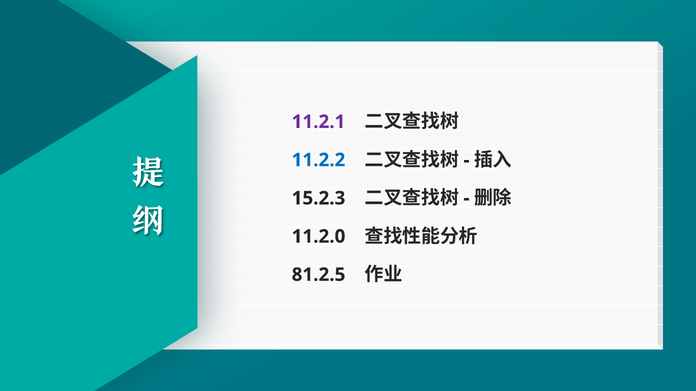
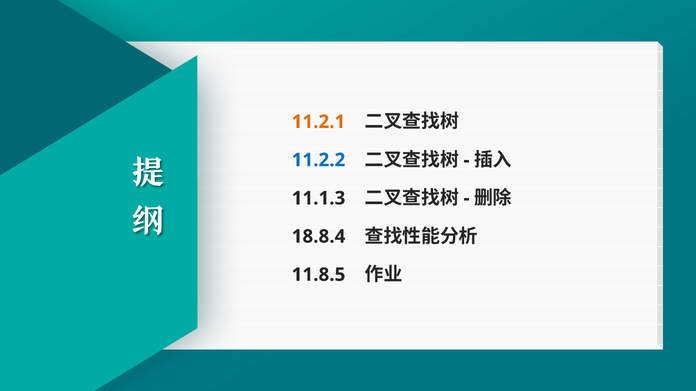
11.2.1 colour: purple -> orange (319, 122)
15.2.3: 15.2.3 -> 11.1.3 (319, 198)
11.2.0: 11.2.0 -> 18.8.4 (319, 237)
81.2.5: 81.2.5 -> 11.8.5 (319, 275)
